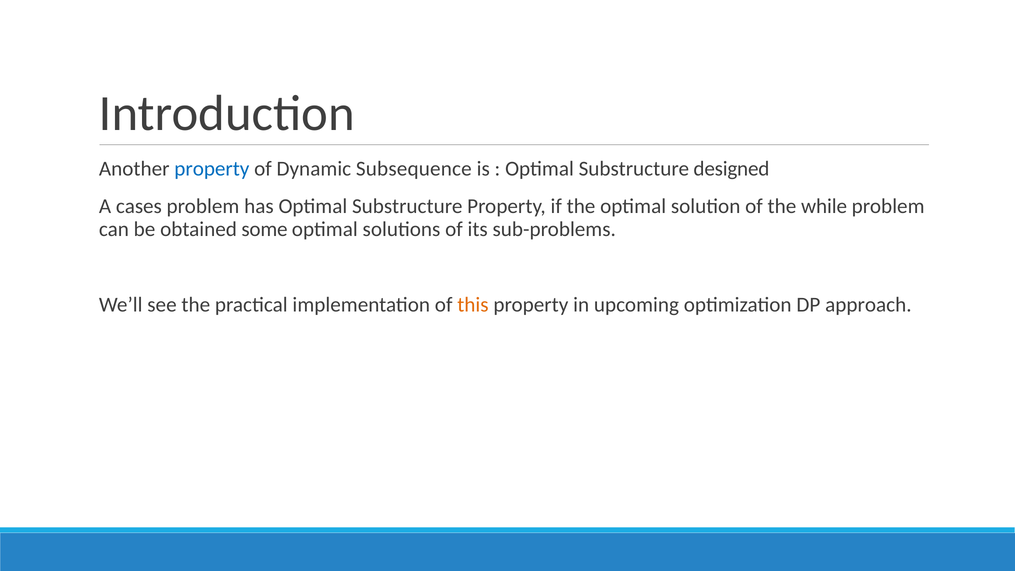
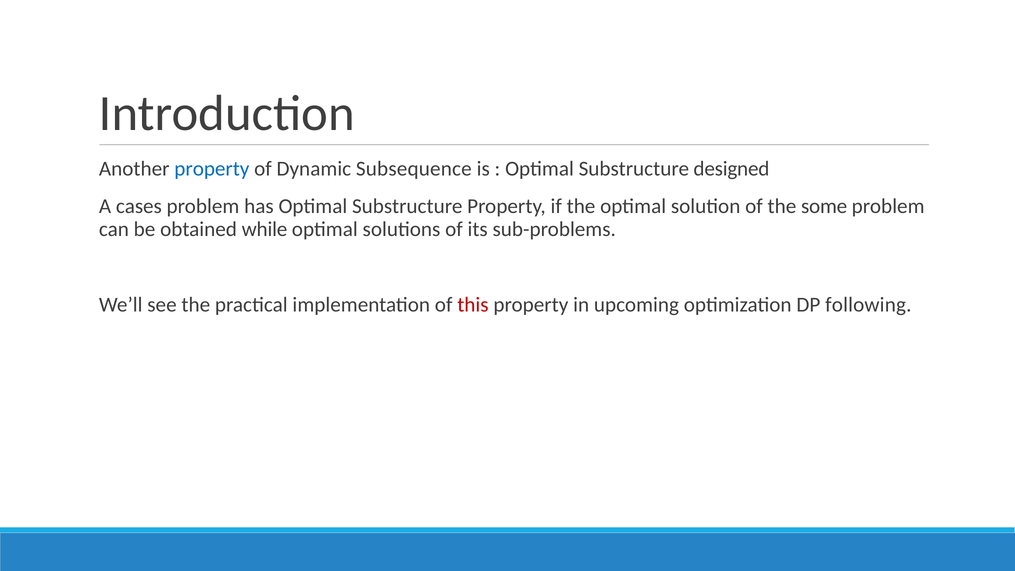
while: while -> some (824, 206)
some: some -> while (265, 229)
this colour: orange -> red (473, 305)
approach: approach -> following (868, 305)
